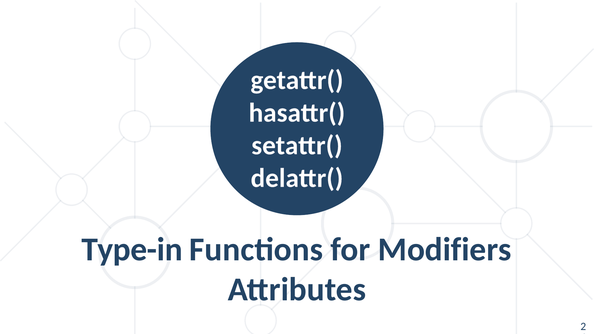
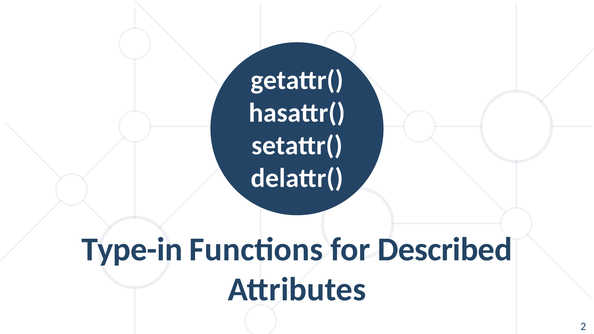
Modifiers: Modifiers -> Described (445, 250)
